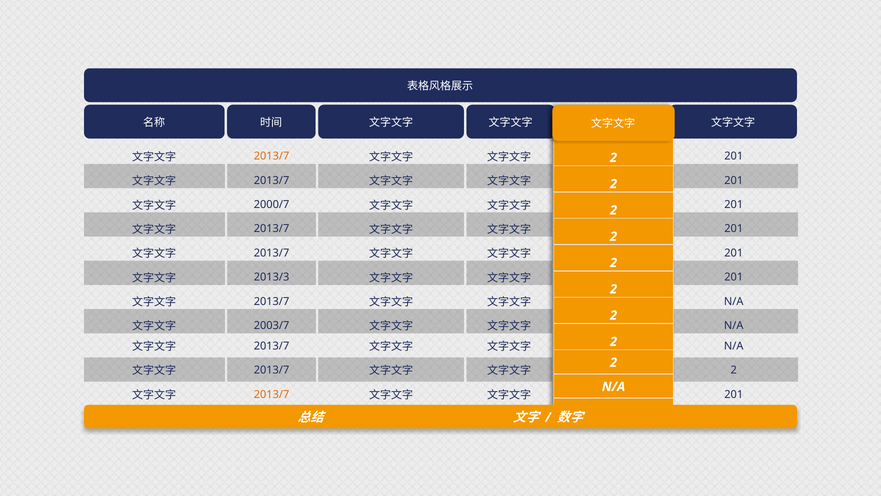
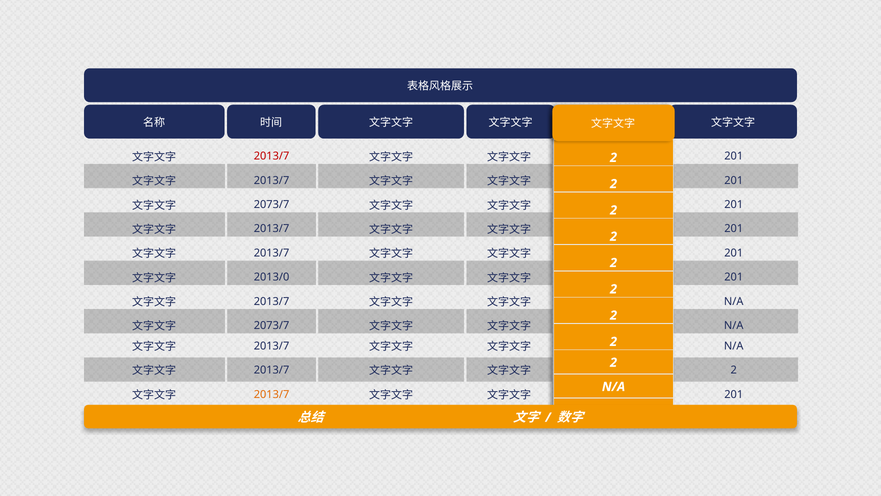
2013/7 colour: orange -> red (272, 156)
2000/7: 2000/7 -> 2073/7 (272, 204)
2013/3: 2013/3 -> 2013/0 (272, 277)
2003/7: 2003/7 -> 2073/7 (272, 325)
